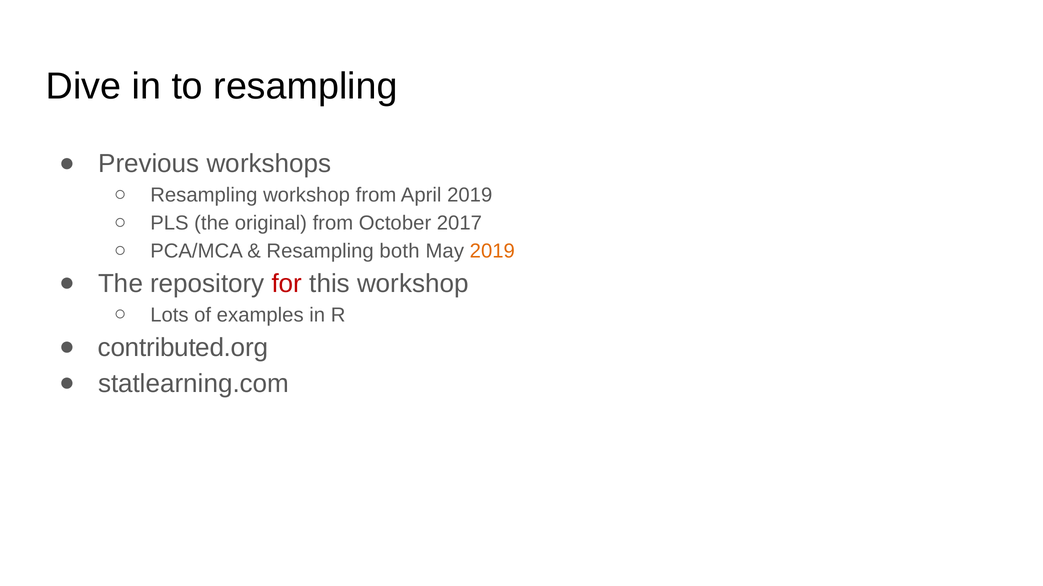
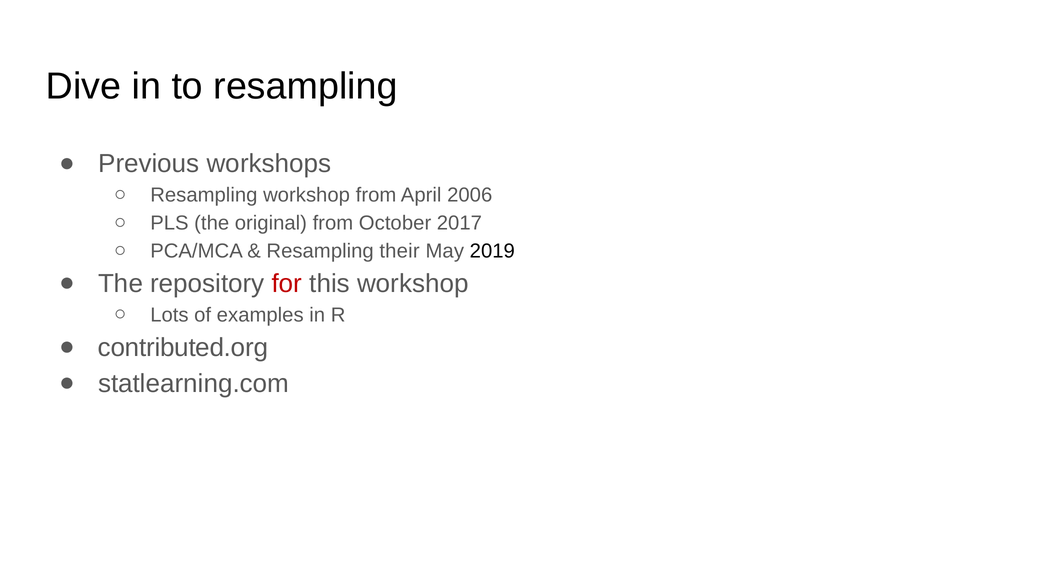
April 2019: 2019 -> 2006 (470, 195)
both: both -> their (400, 251)
2019 colour: orange -> black (492, 251)
